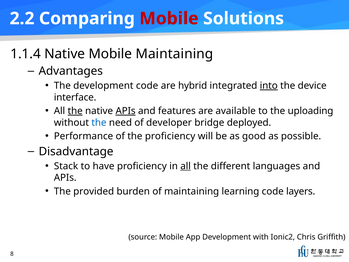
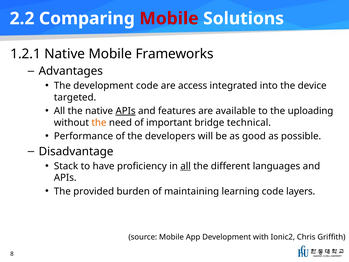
1.1.4: 1.1.4 -> 1.2.1 (26, 54)
Mobile Maintaining: Maintaining -> Frameworks (175, 54)
hybrid: hybrid -> access (193, 86)
into underline: present -> none (269, 86)
interface: interface -> targeted (75, 97)
the underline: present -> none (75, 111)
the colour: blue -> orange (99, 123)
developer: developer -> important (169, 123)
deployed: deployed -> technical (249, 123)
the proficiency: proficiency -> developers (170, 136)
